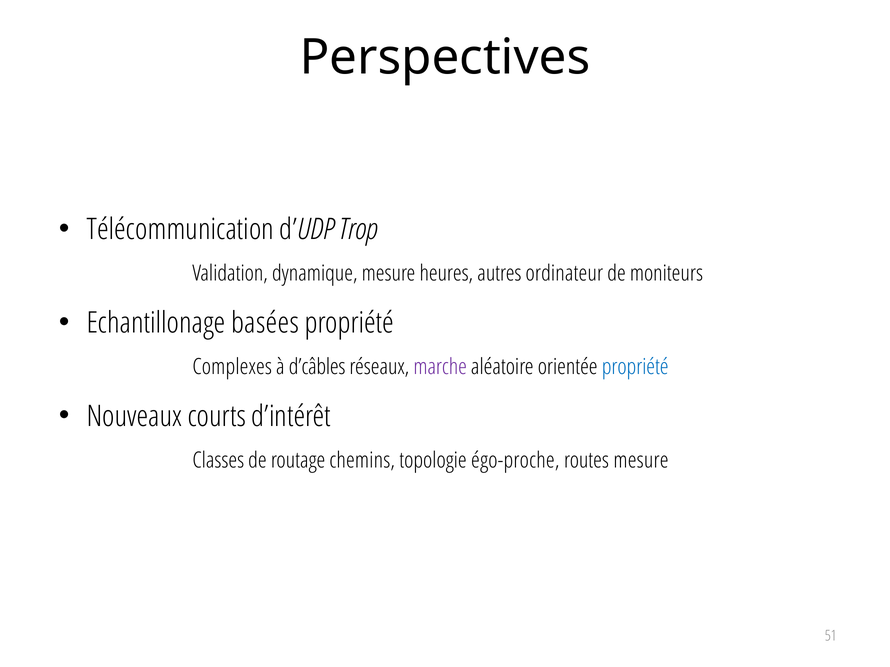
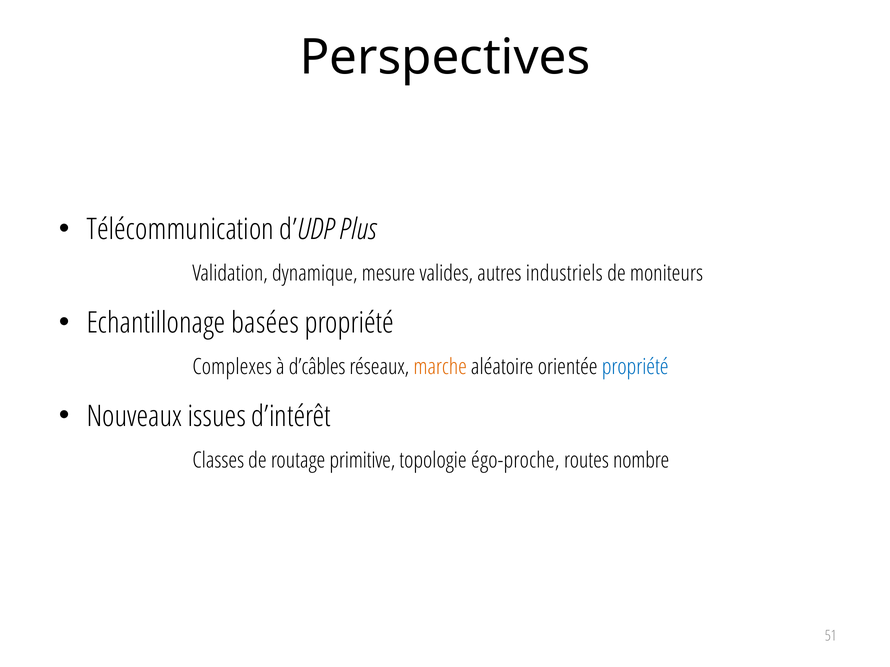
Trop: Trop -> Plus (358, 230)
heures: heures -> valides (446, 274)
ordinateur: ordinateur -> industriels (564, 274)
marche colour: purple -> orange (440, 367)
courts: courts -> issues (217, 417)
chemins: chemins -> primitive (362, 461)
routes mesure: mesure -> nombre (641, 461)
